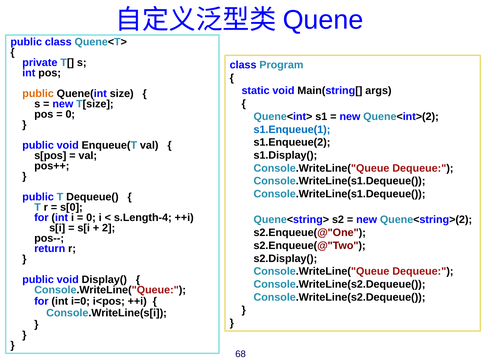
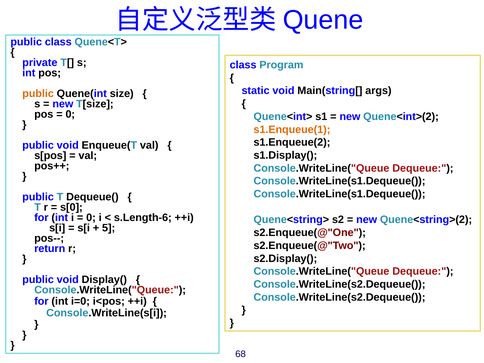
s1.Enqueue(1 colour: blue -> orange (292, 129)
s.Length-4: s.Length-4 -> s.Length-6 (143, 218)
2: 2 -> 5 (109, 228)
